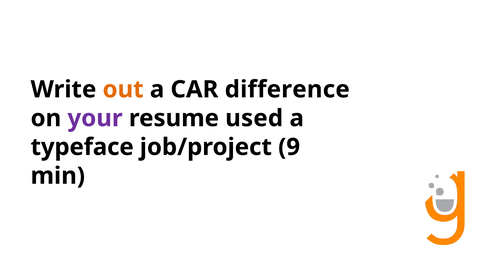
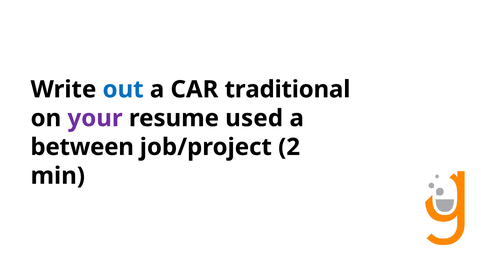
out colour: orange -> blue (123, 90)
difference: difference -> traditional (287, 90)
typeface: typeface -> between (82, 147)
9: 9 -> 2 (289, 147)
